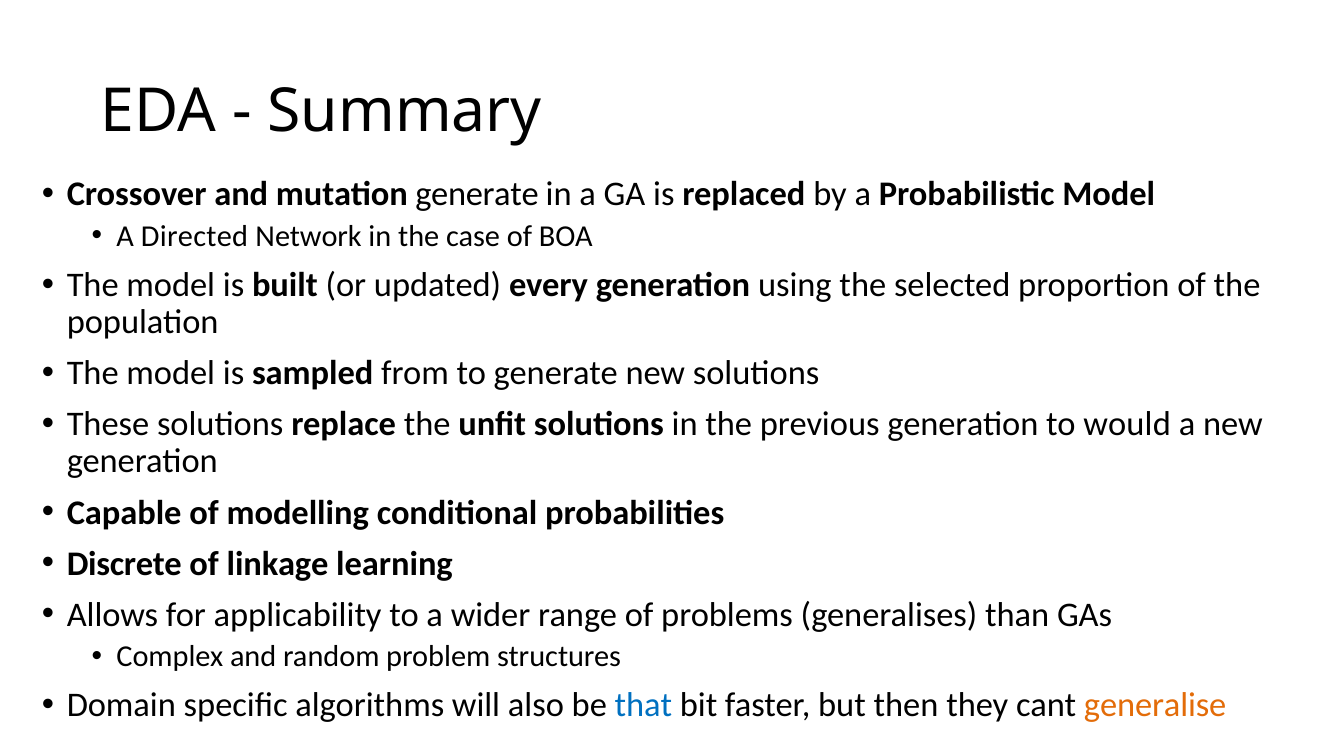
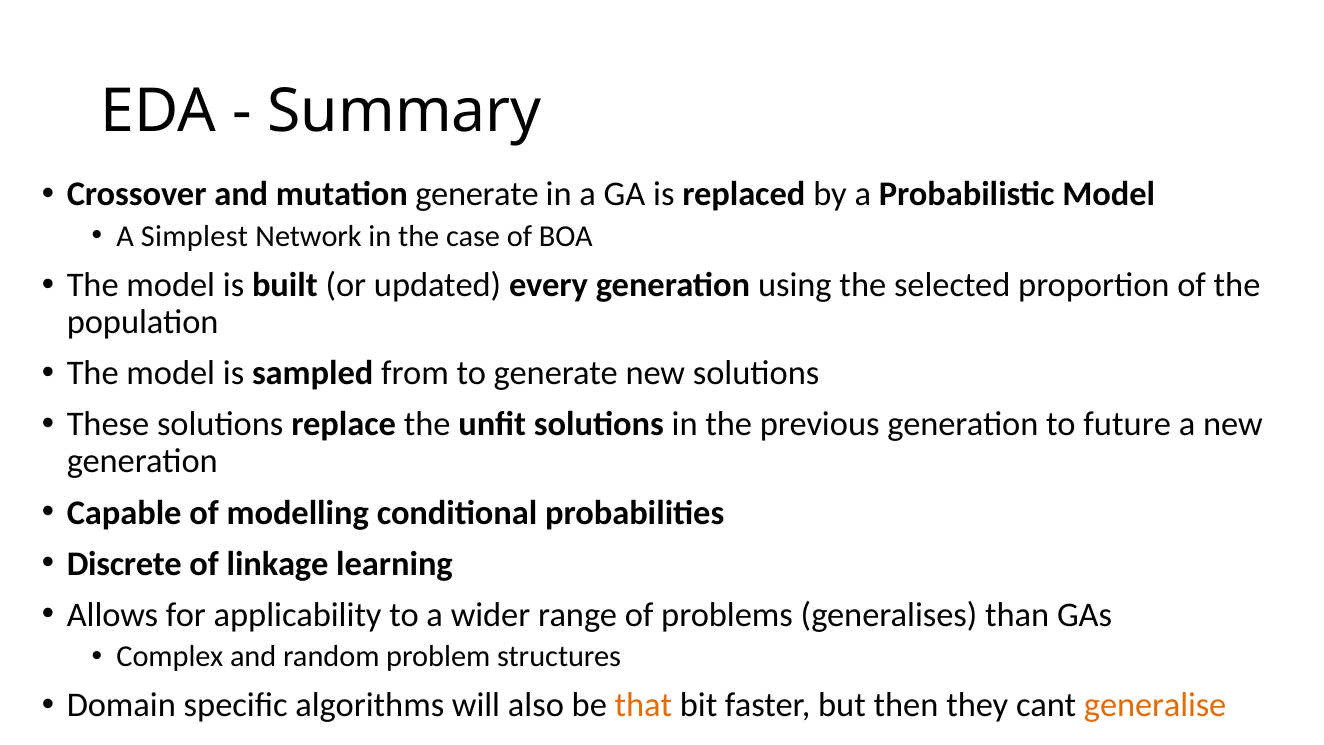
Directed: Directed -> Simplest (194, 236)
would: would -> future (1127, 424)
that colour: blue -> orange (643, 705)
